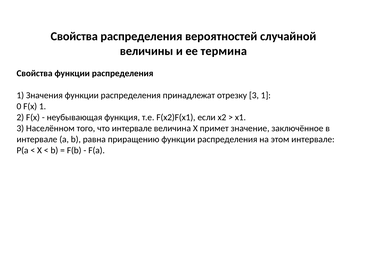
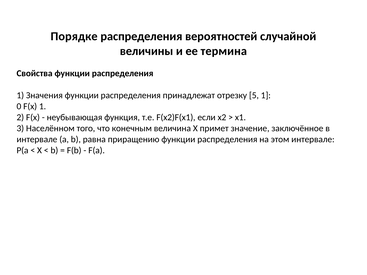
Свойства: Свойства -> Порядке (74, 36)
отрезку 3: 3 -> 5 (254, 95)
что интервале: интервале -> конечным (132, 128)
